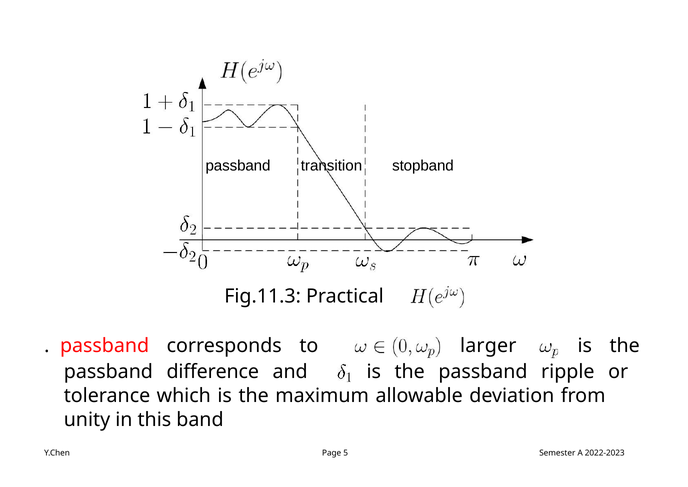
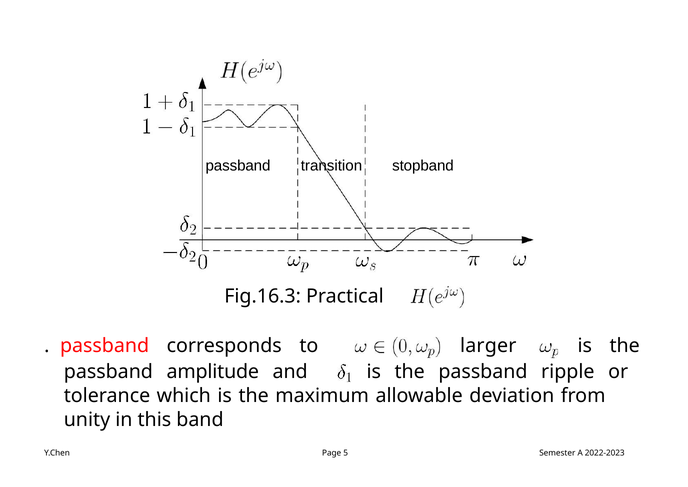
Fig.11.3: Fig.11.3 -> Fig.16.3 (263, 296)
difference: difference -> amplitude (213, 372)
